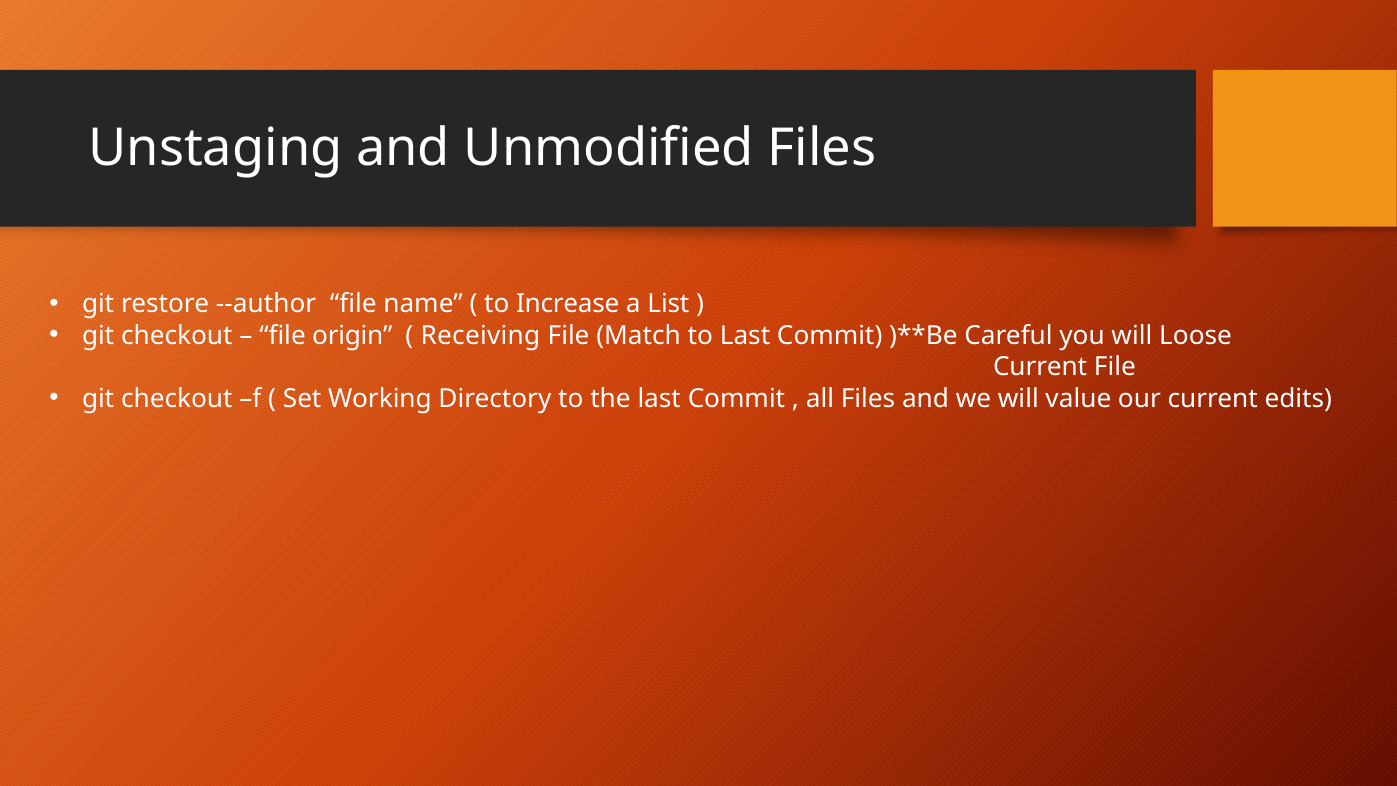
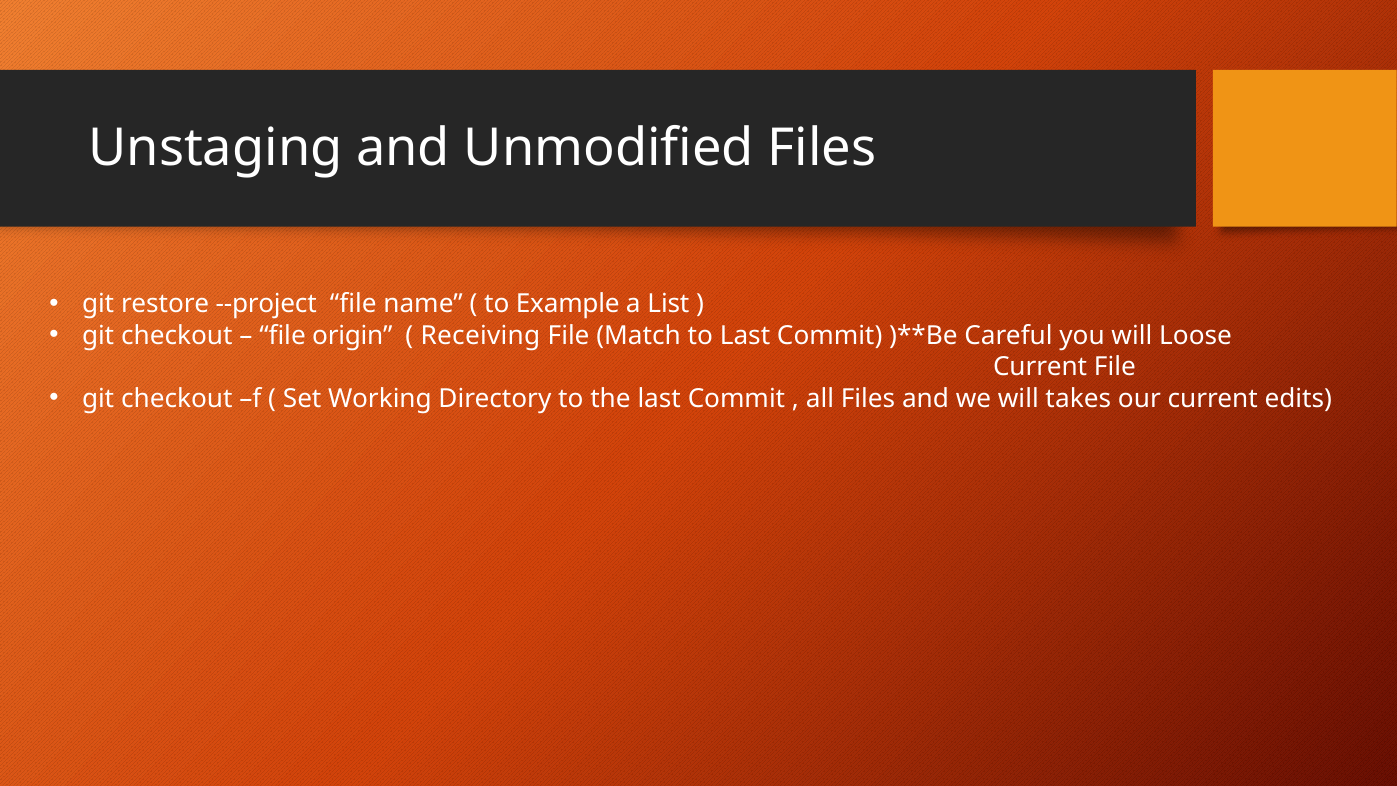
--author: --author -> --project (266, 304)
Increase: Increase -> Example (568, 304)
value: value -> takes (1078, 398)
